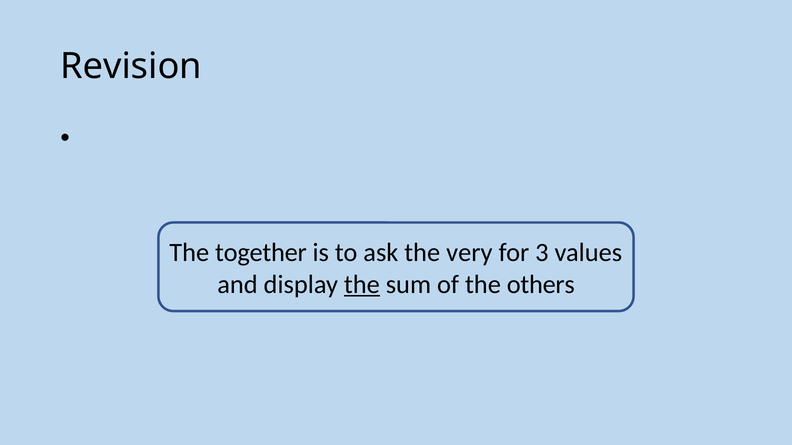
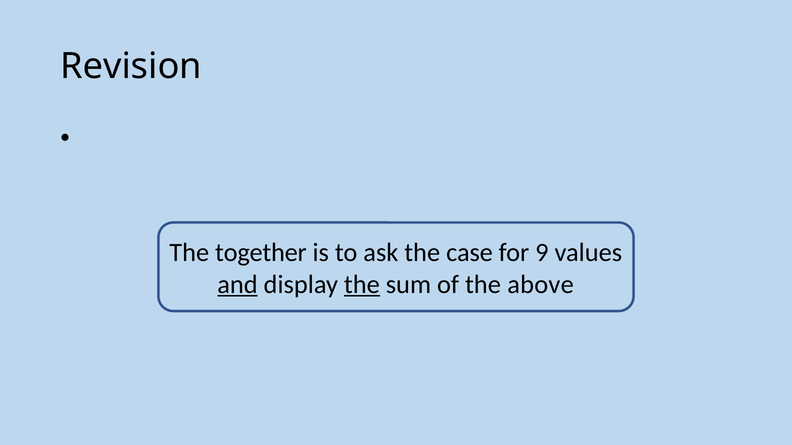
very: very -> case (469, 253)
3: 3 -> 9 (542, 253)
and underline: none -> present (237, 285)
others: others -> above (541, 285)
